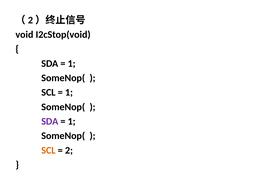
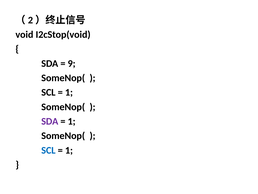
1: 1 -> 9 (72, 63)
SCL colour: orange -> blue (48, 150)
2: 2 -> 1 (69, 150)
